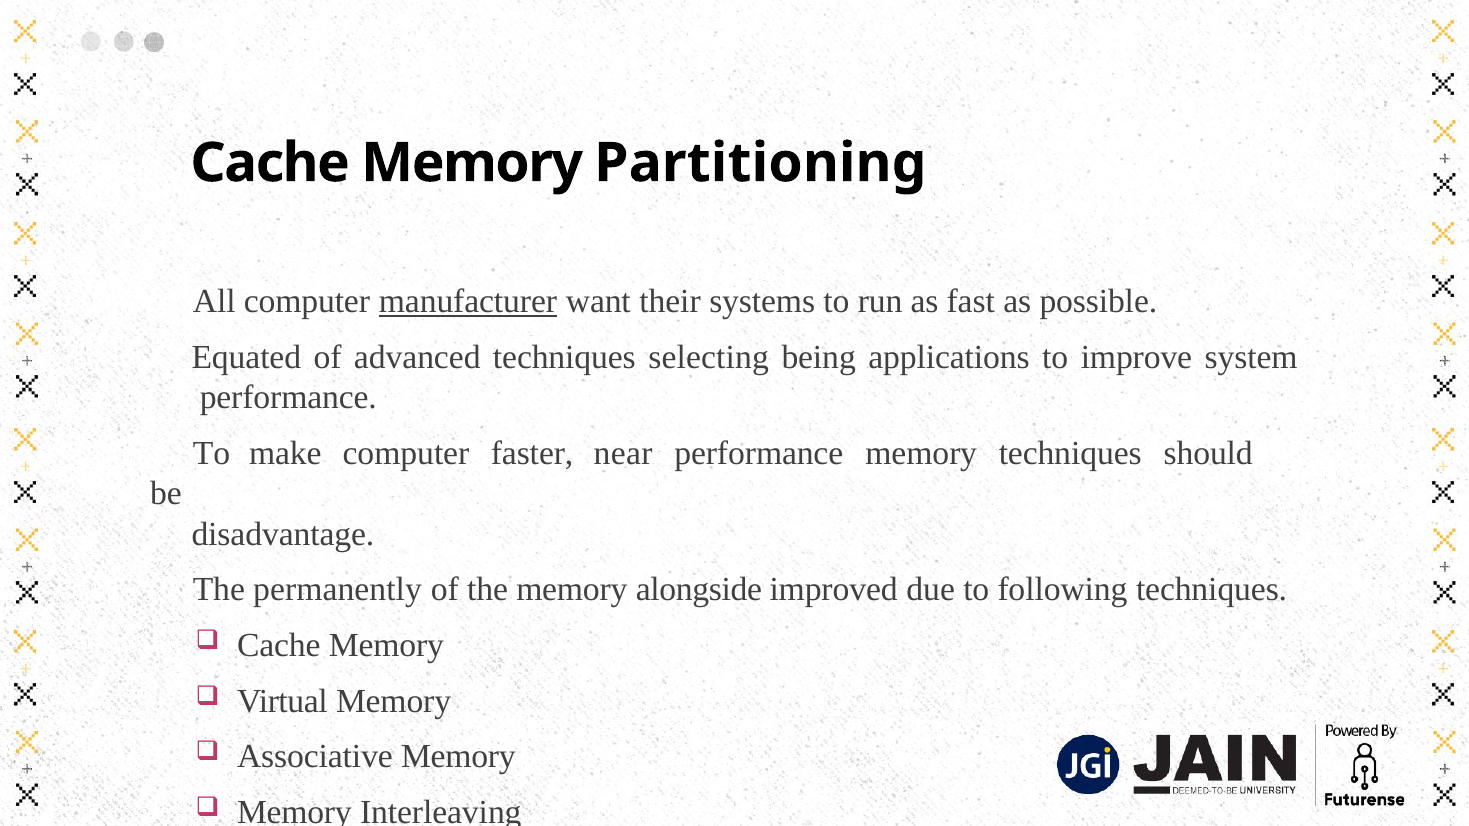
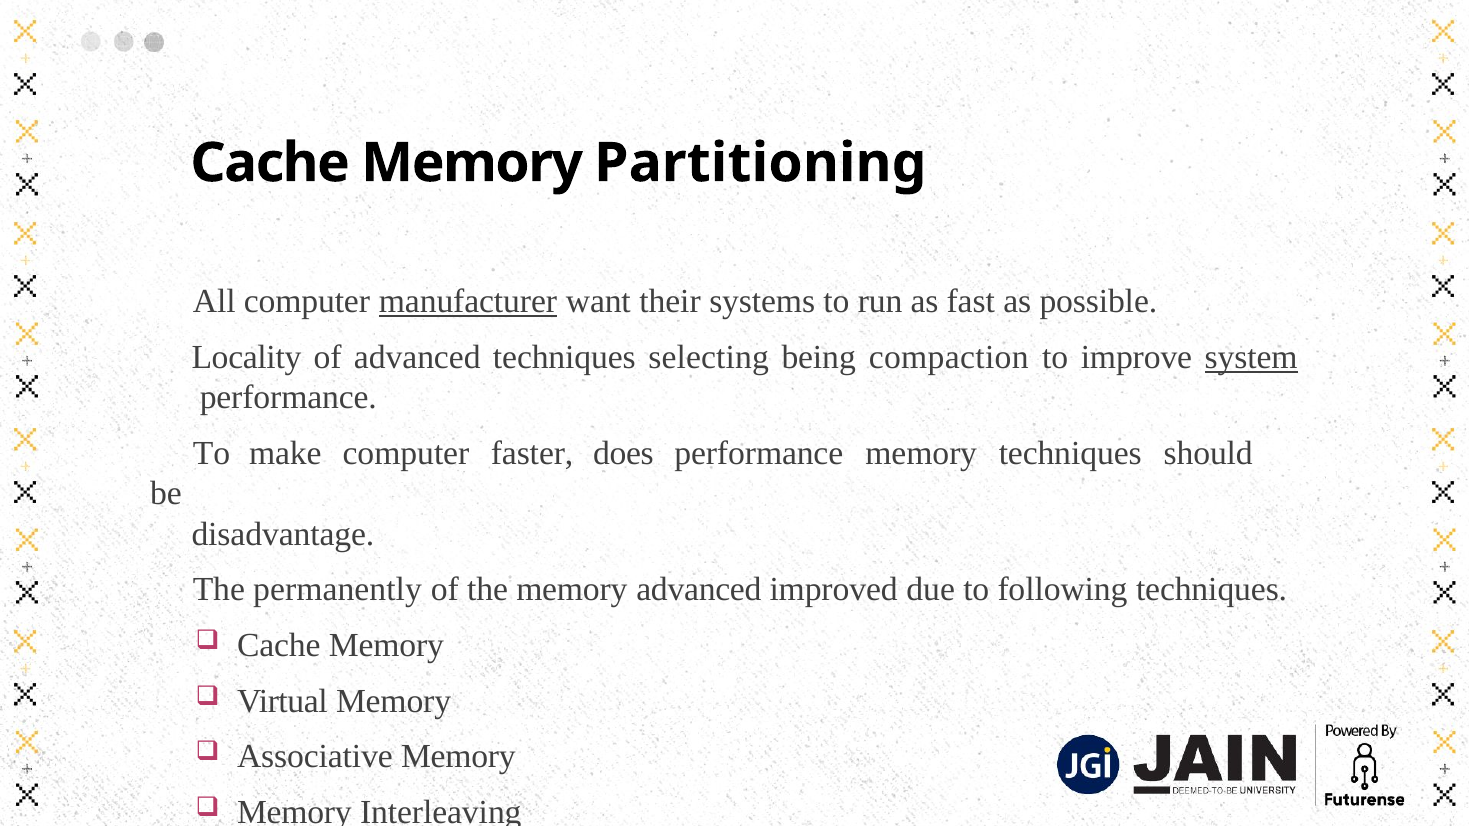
Equated: Equated -> Locality (246, 357)
applications: applications -> compaction (949, 357)
system underline: none -> present (1251, 357)
near: near -> does (624, 454)
memory alongside: alongside -> advanced (699, 590)
